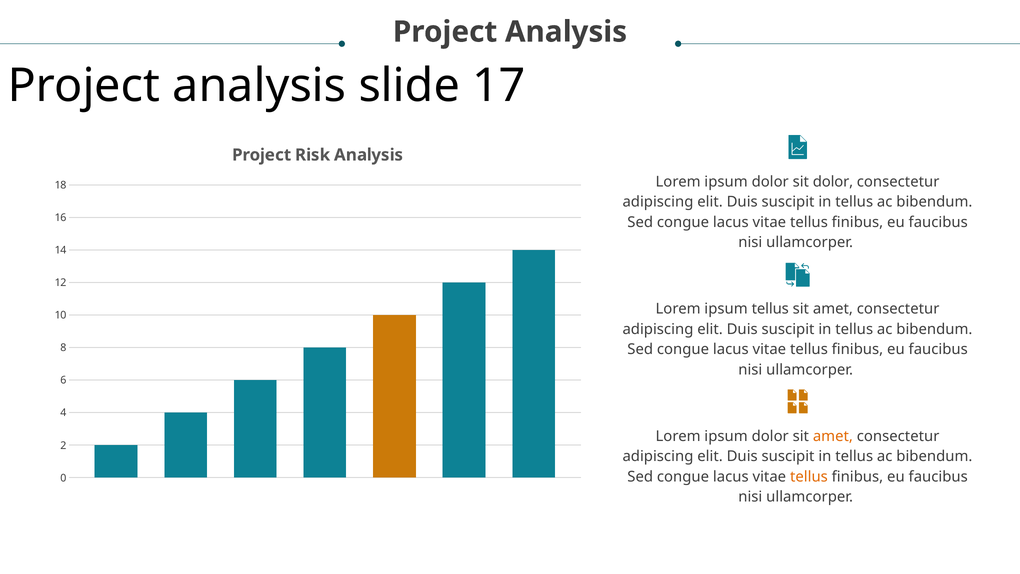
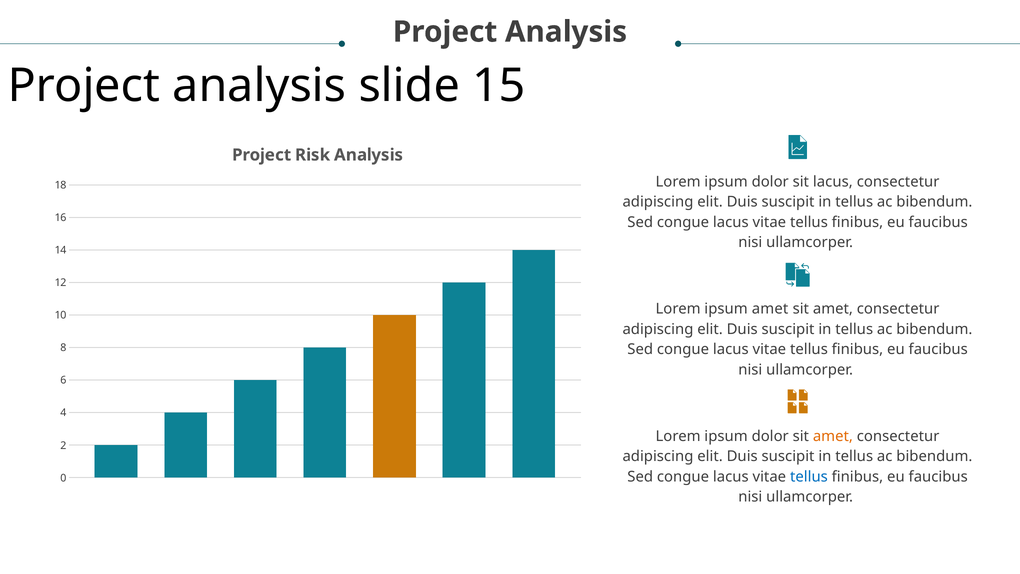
17: 17 -> 15 (499, 86)
sit dolor: dolor -> lacus (833, 182)
ipsum tellus: tellus -> amet (770, 309)
tellus colour: orange -> blue (809, 476)
